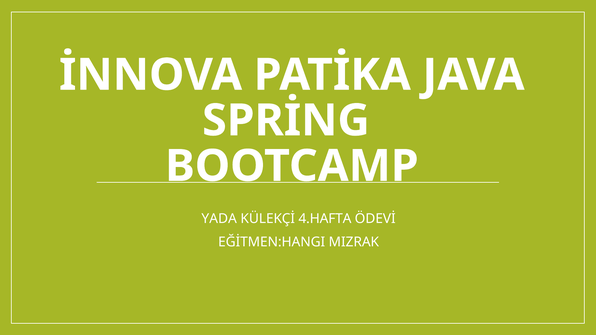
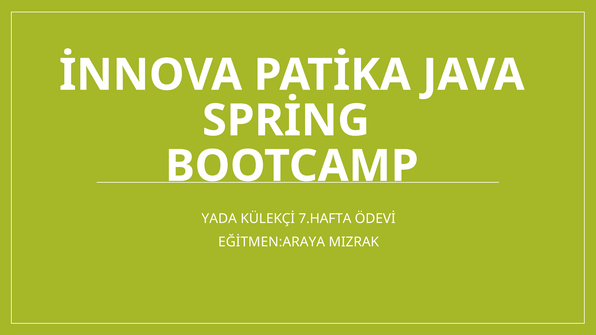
4.HAFTA: 4.HAFTA -> 7.HAFTA (325, 219)
EĞİTMEN:HANGI: EĞİTMEN:HANGI -> EĞİTMEN:ARAYA (272, 242)
